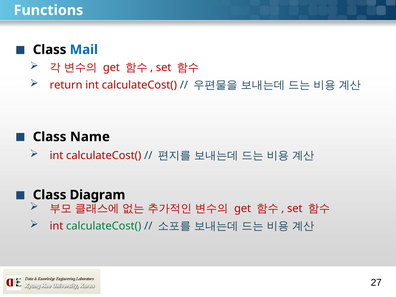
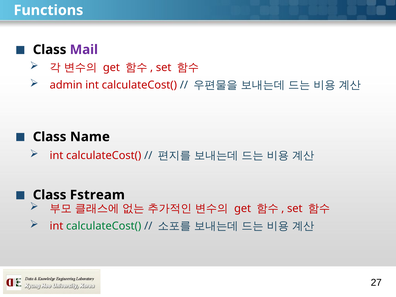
Mail colour: blue -> purple (84, 50)
return: return -> admin (66, 85)
Diagram: Diagram -> Fstream (97, 195)
